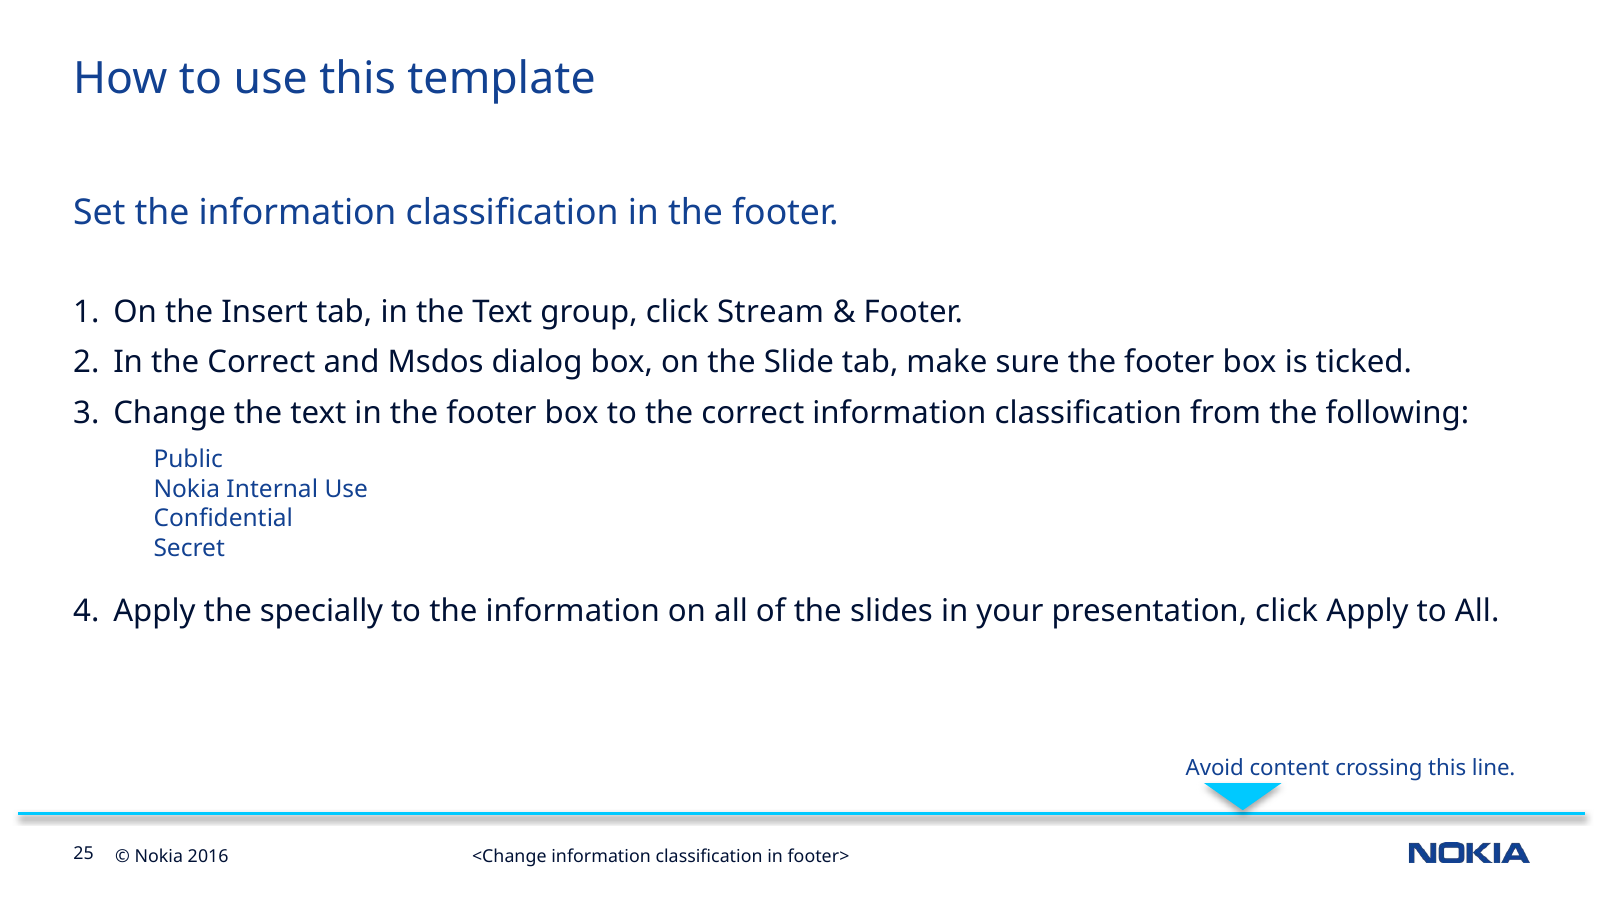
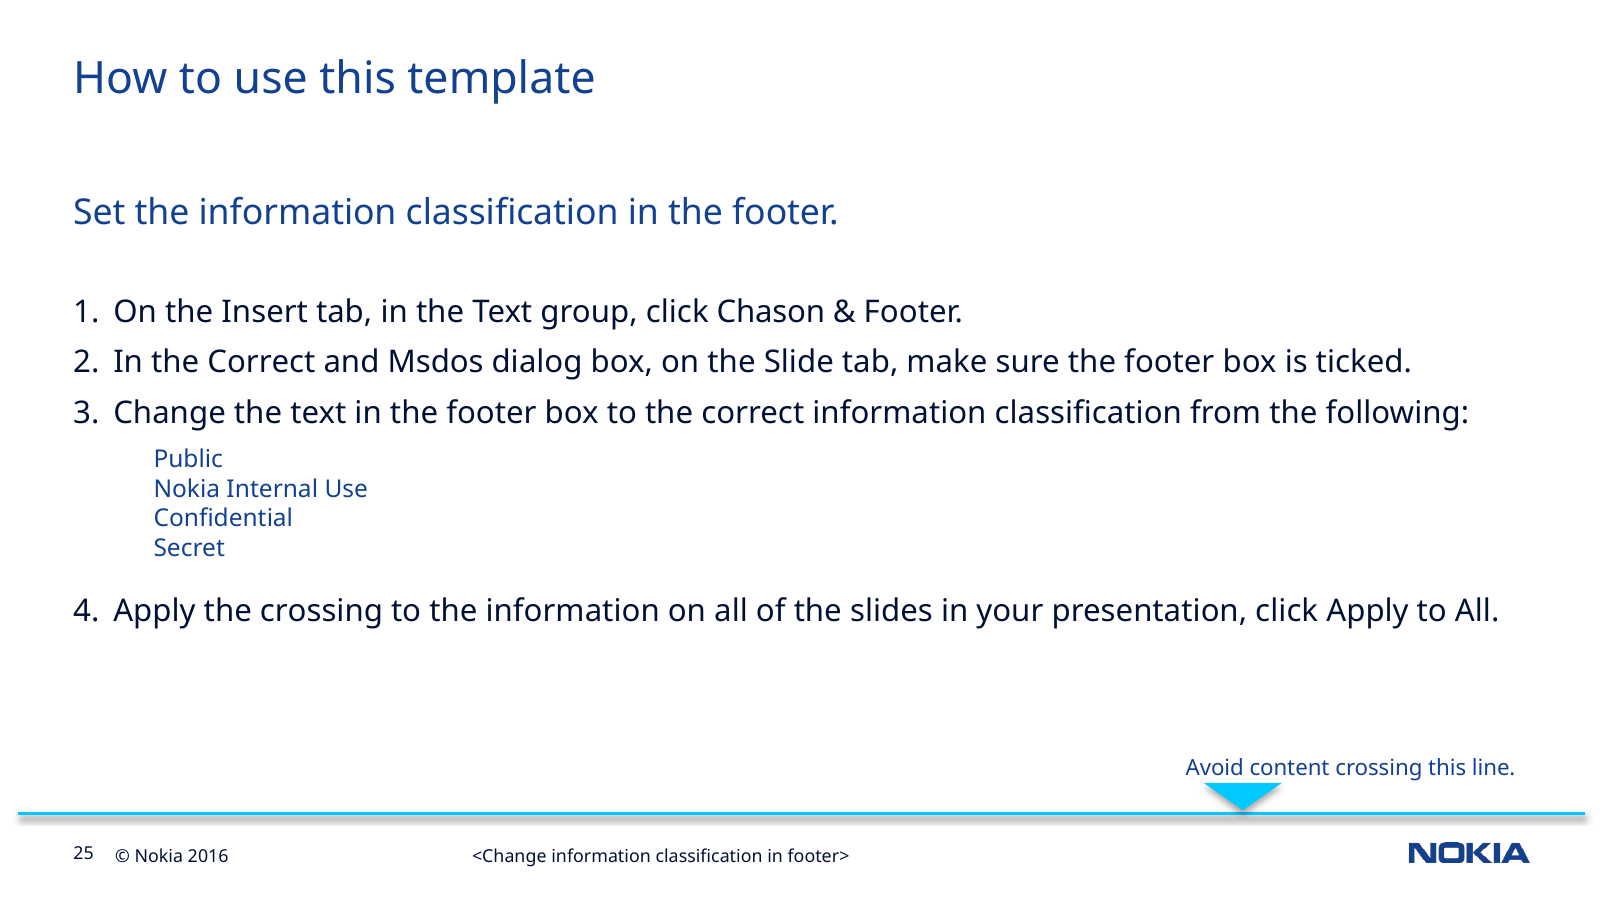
Stream: Stream -> Chason (771, 312)
the specially: specially -> crossing (321, 611)
